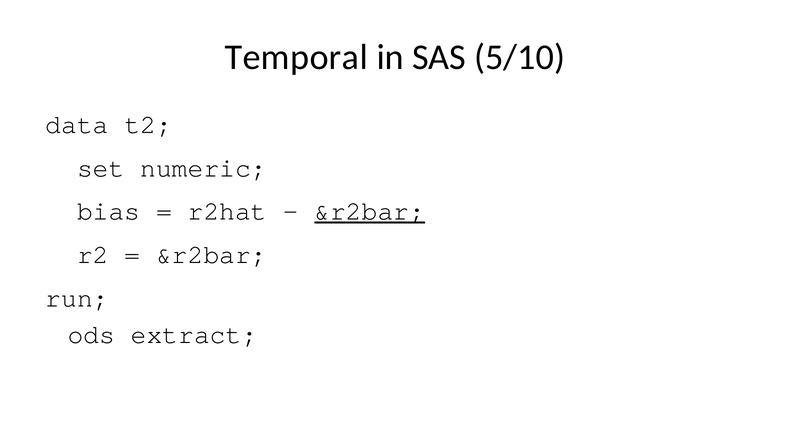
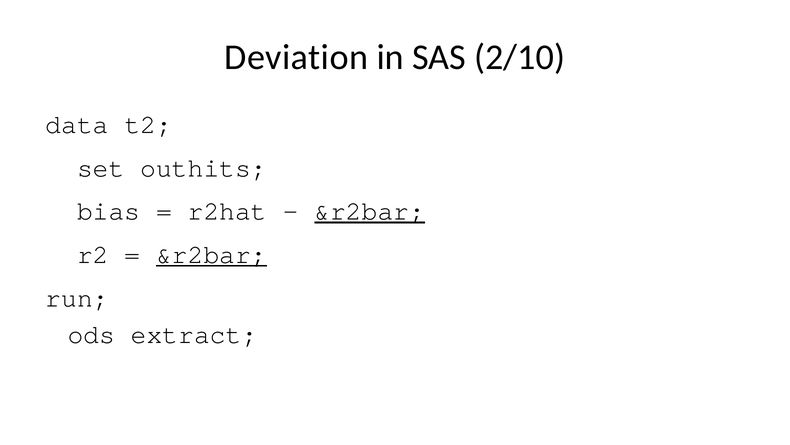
Temporal: Temporal -> Deviation (296, 57)
5/10: 5/10 -> 2/10 (520, 57)
numeric: numeric -> outhits (204, 168)
&r2bar underline: none -> present (211, 254)
